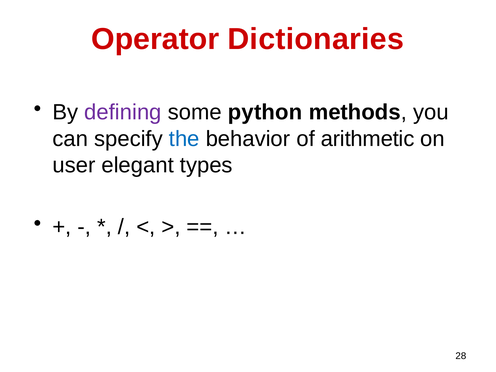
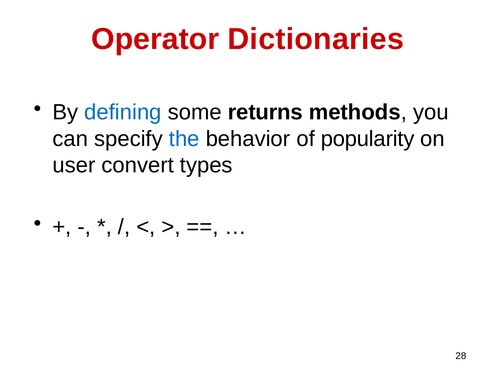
defining colour: purple -> blue (123, 112)
python: python -> returns (265, 112)
arithmetic: arithmetic -> popularity (368, 139)
elegant: elegant -> convert (138, 165)
